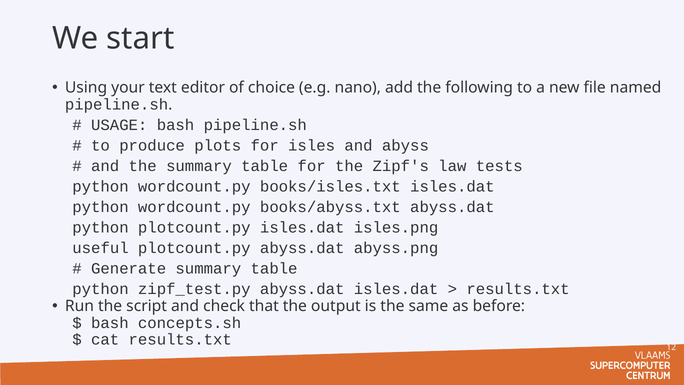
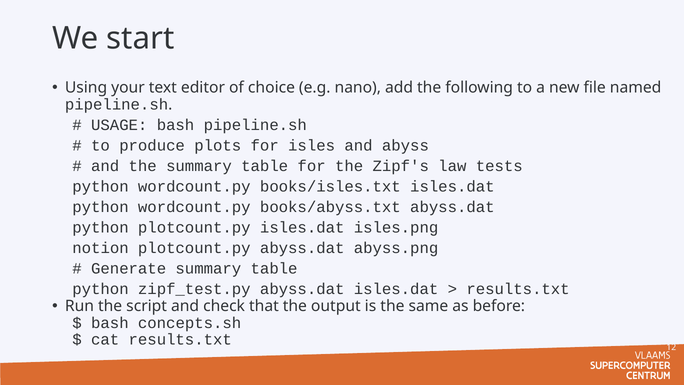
useful: useful -> notion (101, 248)
